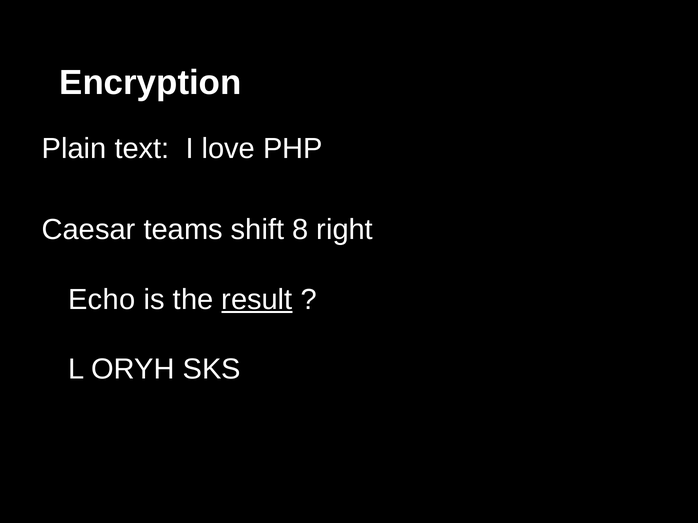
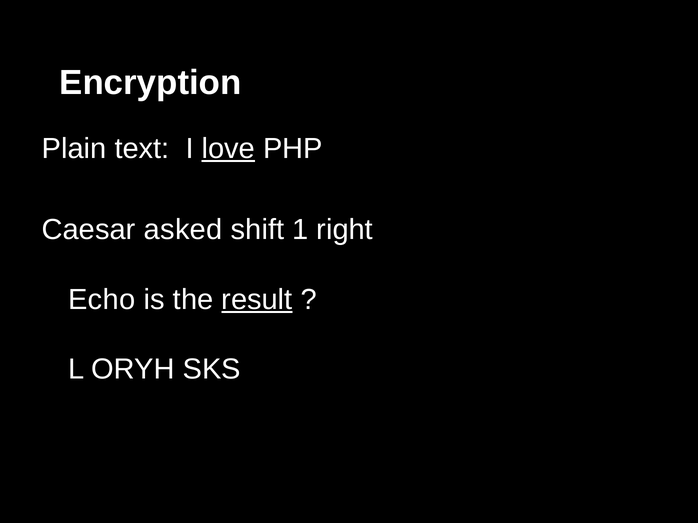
love underline: none -> present (228, 149)
teams: teams -> asked (183, 230)
8: 8 -> 1 (300, 230)
